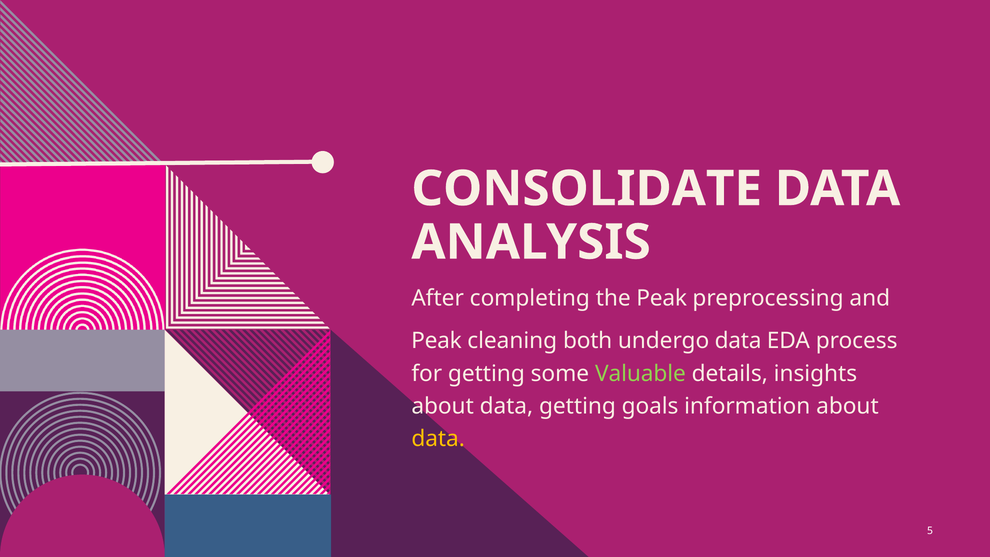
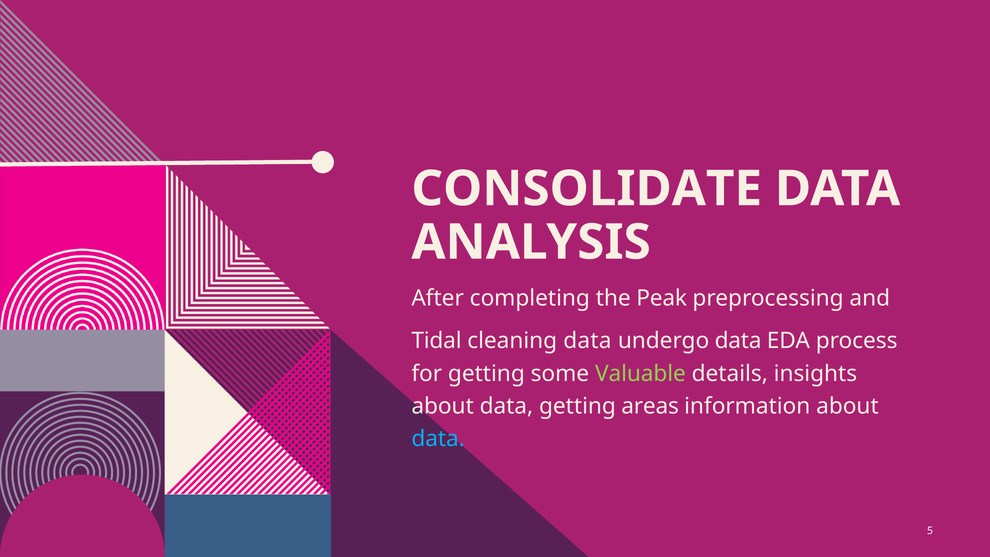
Peak: Peak -> Tidal (436, 341)
cleaning both: both -> data (587, 341)
goals: goals -> areas (650, 406)
data colour: yellow -> light blue (438, 439)
